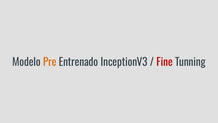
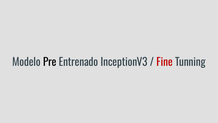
Pre colour: orange -> black (50, 62)
